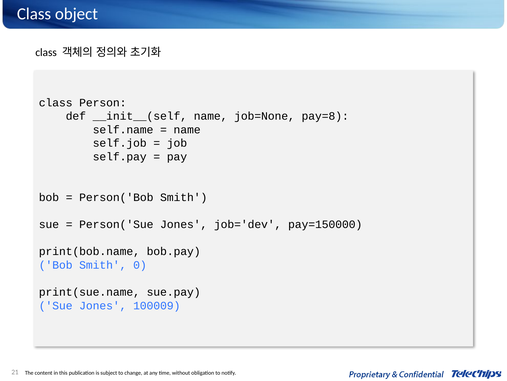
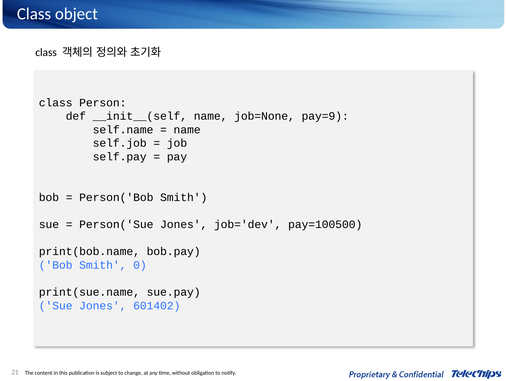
pay=8: pay=8 -> pay=9 (325, 116)
pay=150000: pay=150000 -> pay=100500 (325, 224)
100009: 100009 -> 601402 (157, 305)
